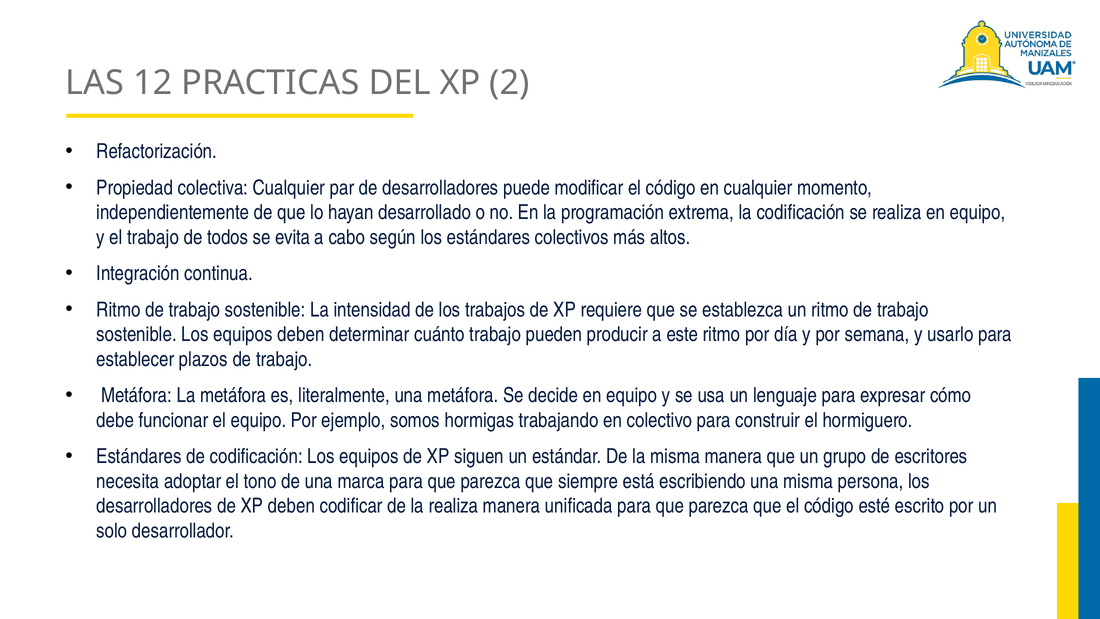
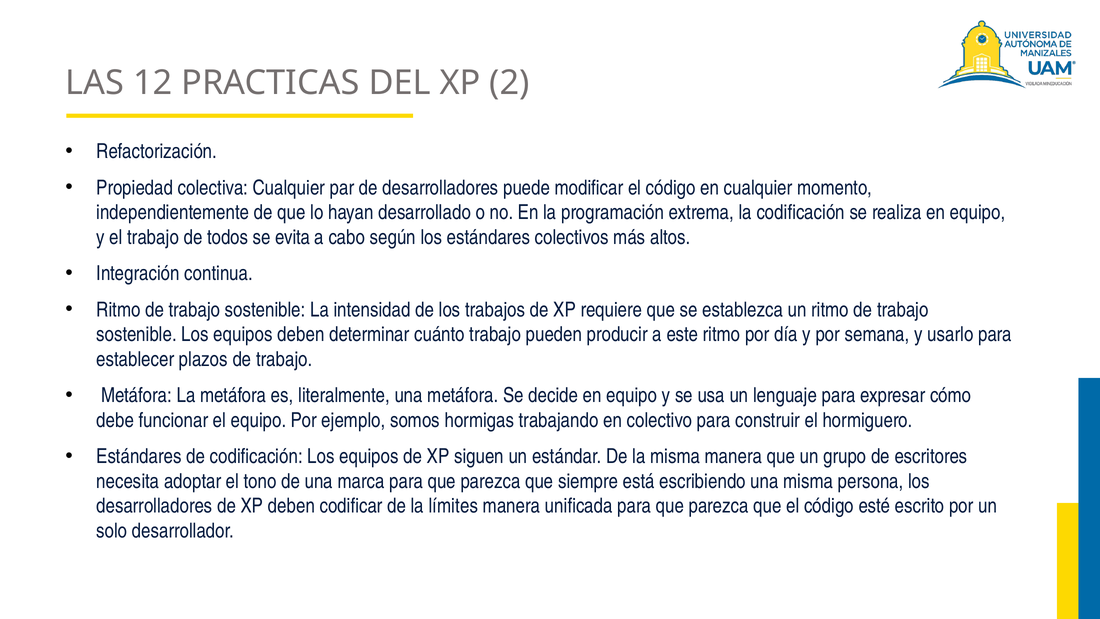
la realiza: realiza -> límites (453, 506)
